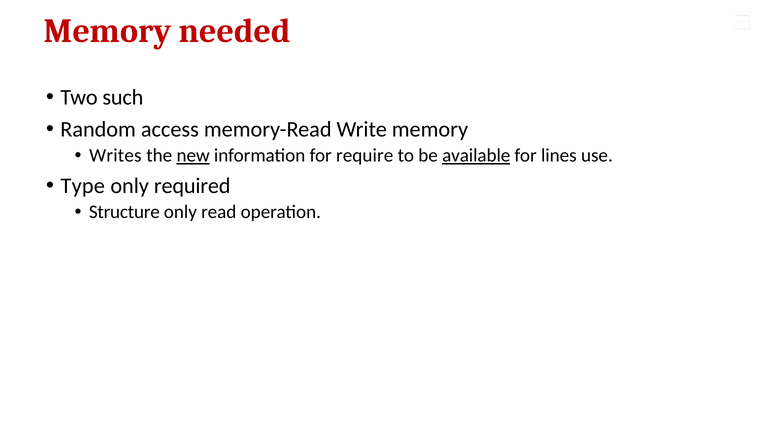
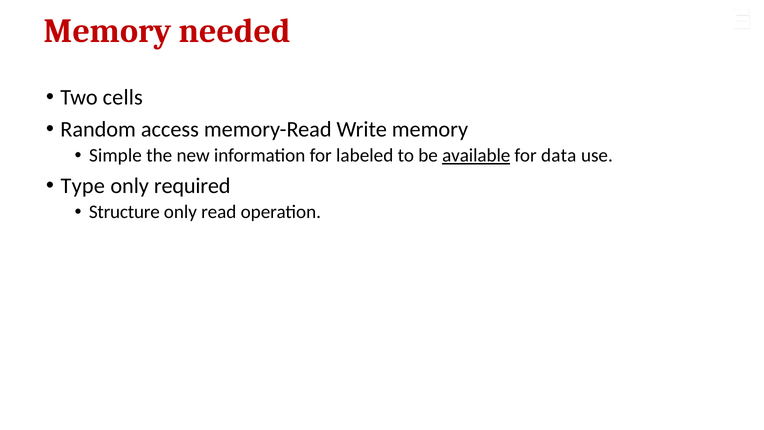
such: such -> cells (123, 97)
Writes: Writes -> Simple (115, 155)
new underline: present -> none (193, 155)
require: require -> labeled (365, 155)
lines: lines -> data (559, 155)
